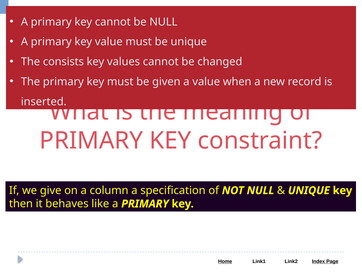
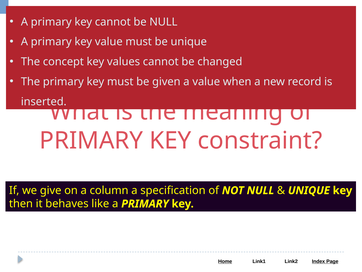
consists: consists -> concept (63, 62)
